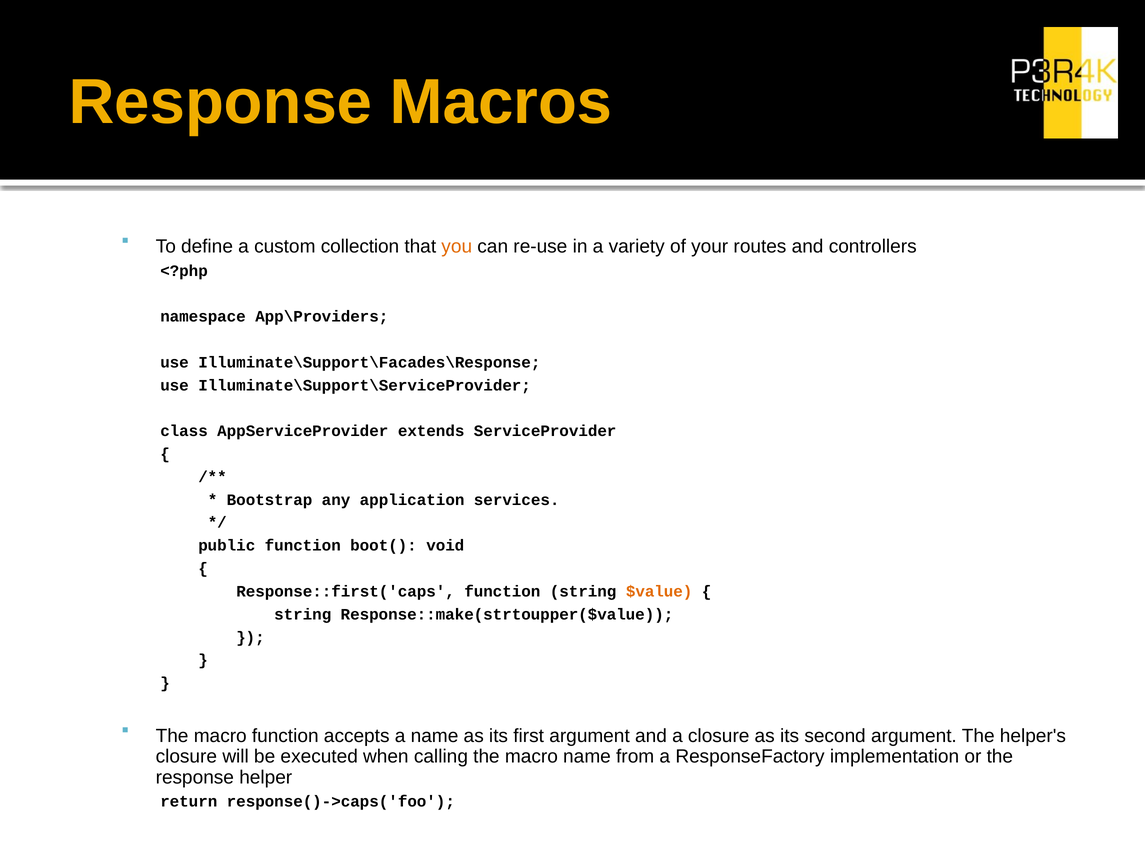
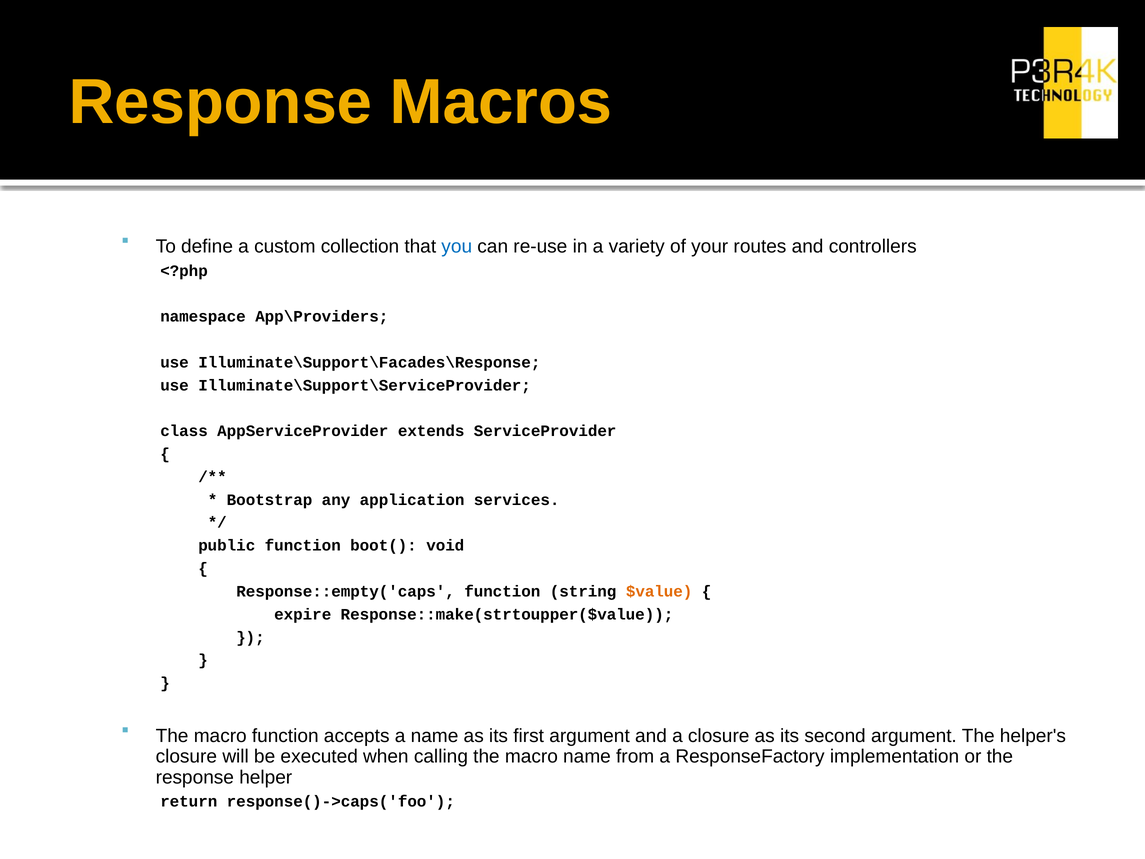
you colour: orange -> blue (457, 247)
Response::first('caps: Response::first('caps -> Response::empty('caps (346, 591)
string: string -> expire (303, 614)
